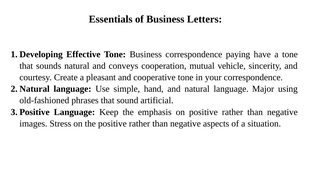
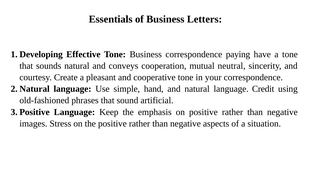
vehicle: vehicle -> neutral (232, 66)
Major: Major -> Credit (263, 89)
